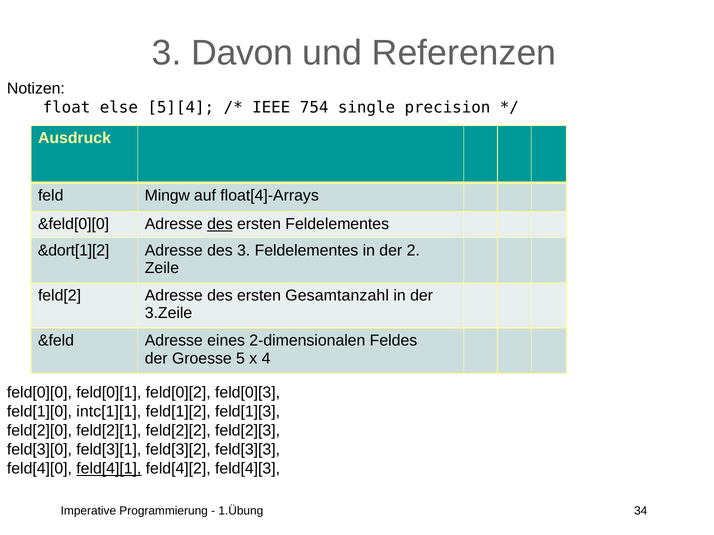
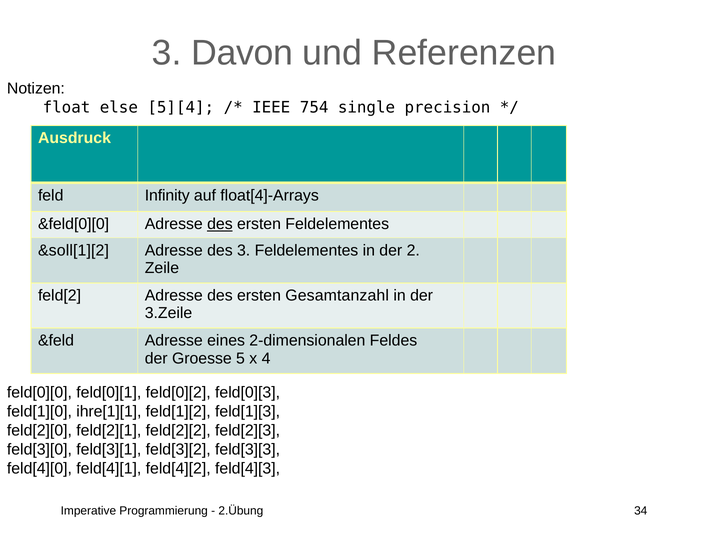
Mingw: Mingw -> Infinity (167, 195)
&dort[1][2: &dort[1][2 -> &soll[1][2 (73, 251)
intc[1][1: intc[1][1 -> ihre[1][1 (109, 412)
feld[4][1 underline: present -> none (109, 469)
1.Übung: 1.Übung -> 2.Übung (241, 511)
